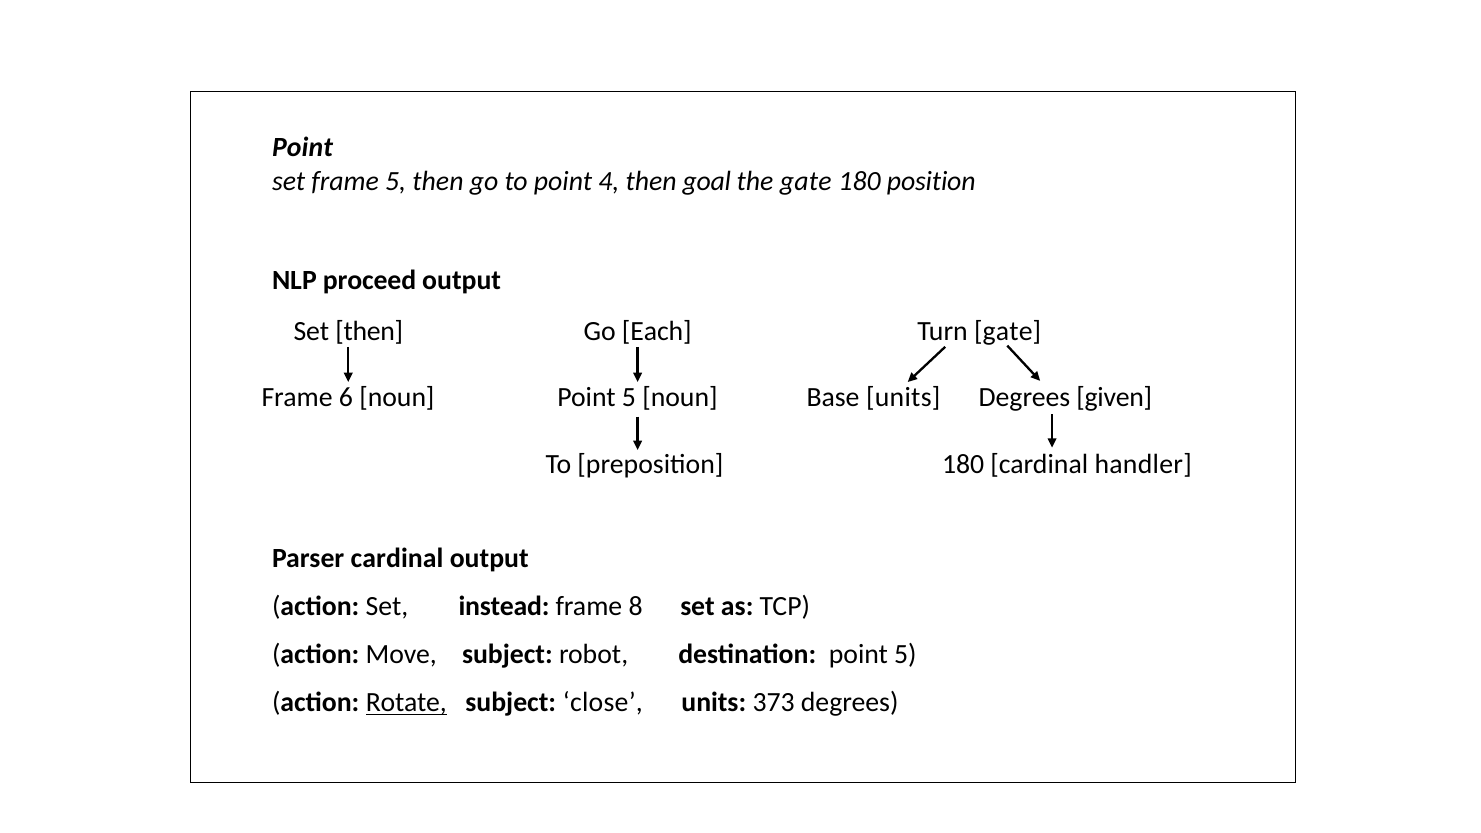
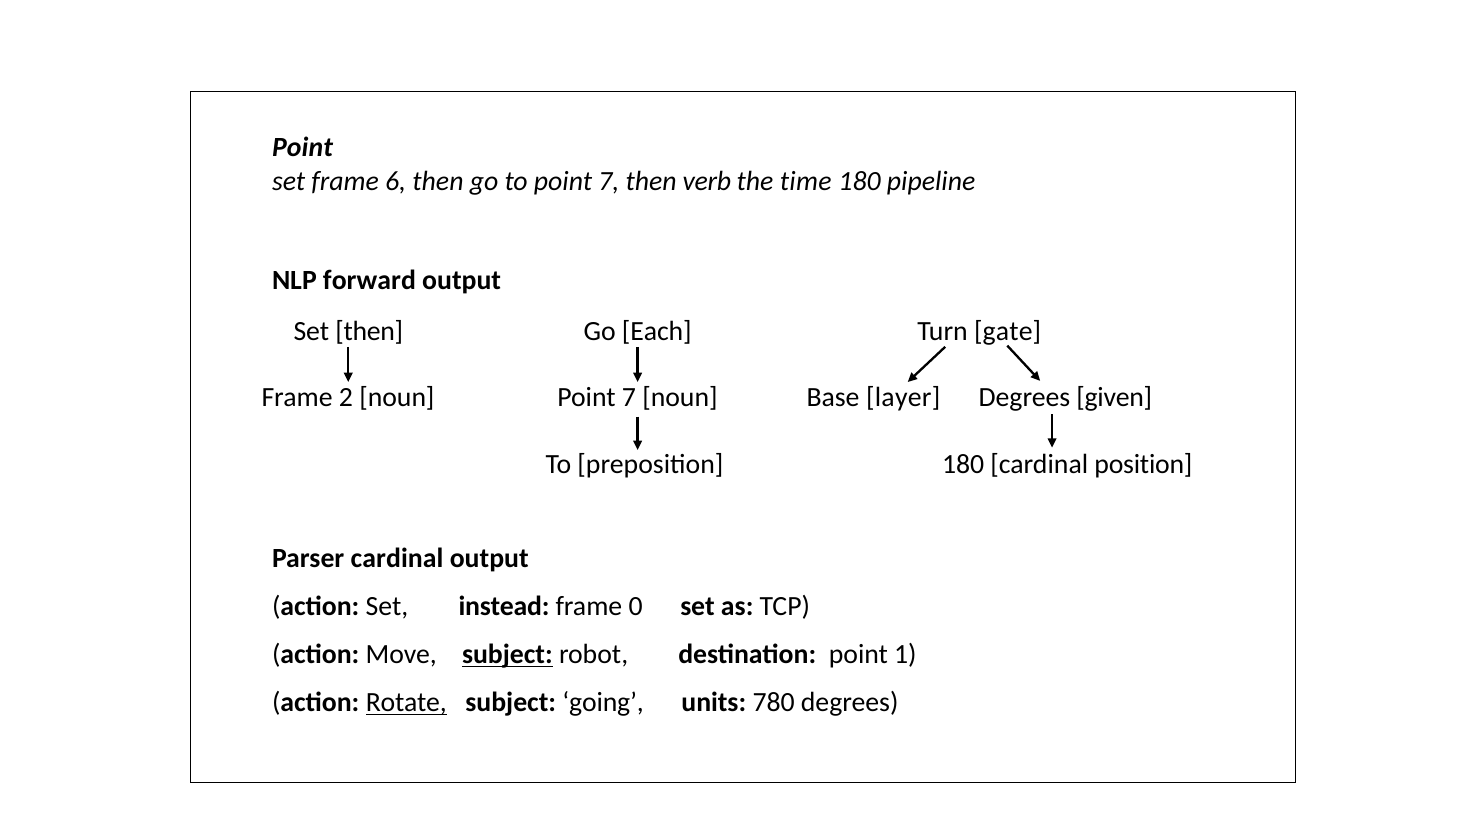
frame 5: 5 -> 6 (396, 181)
to point 4: 4 -> 7 (609, 181)
goal: goal -> verb (707, 181)
the gate: gate -> time (806, 181)
position: position -> pipeline (931, 181)
proceed: proceed -> forward (369, 281)
6: 6 -> 2 (346, 398)
5: 5 -> 7 (629, 398)
Base units: units -> layer (903, 398)
handler: handler -> position (1143, 464)
8: 8 -> 0 (636, 607)
subject underline: none -> present (507, 655)
destination point 5: 5 -> 1 (905, 655)
close: close -> going (603, 703)
373: 373 -> 780 (774, 703)
